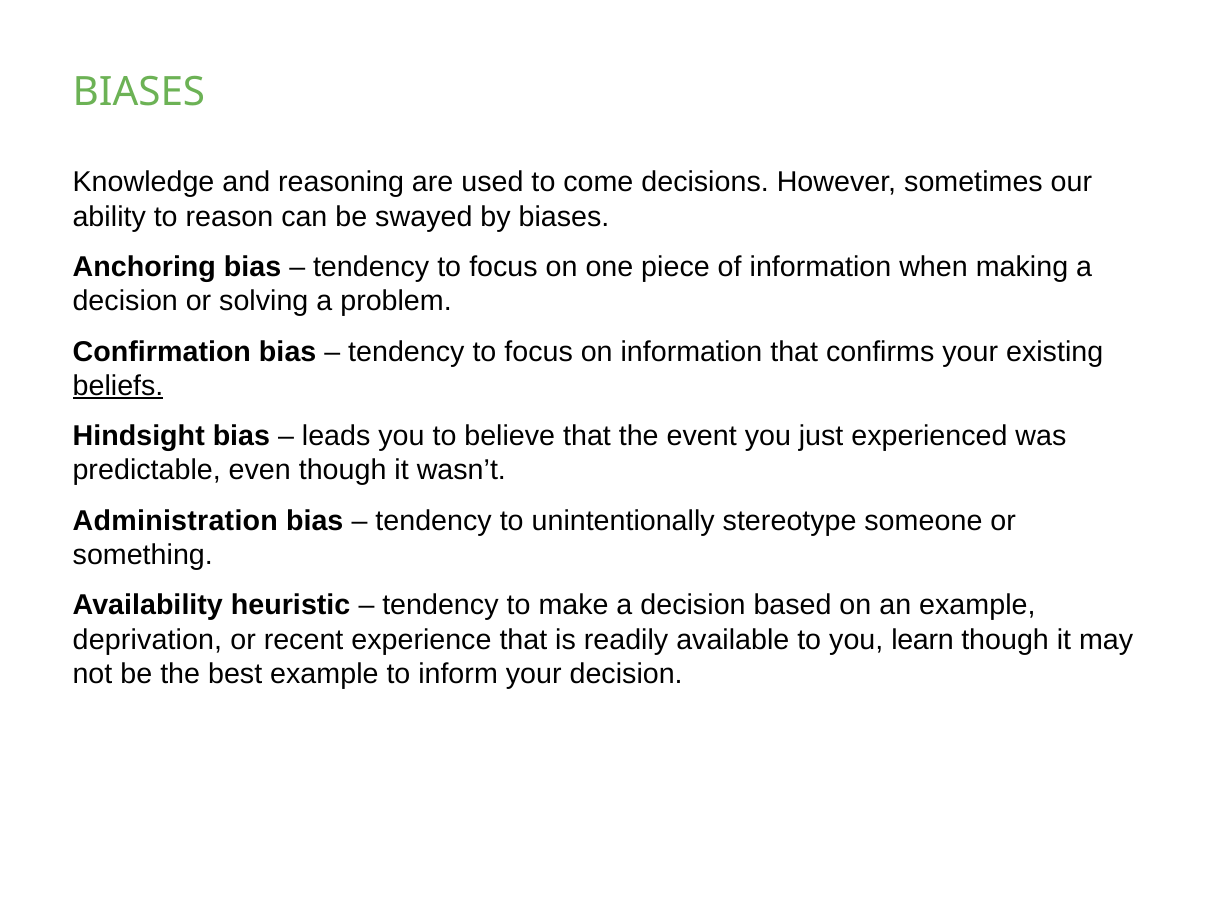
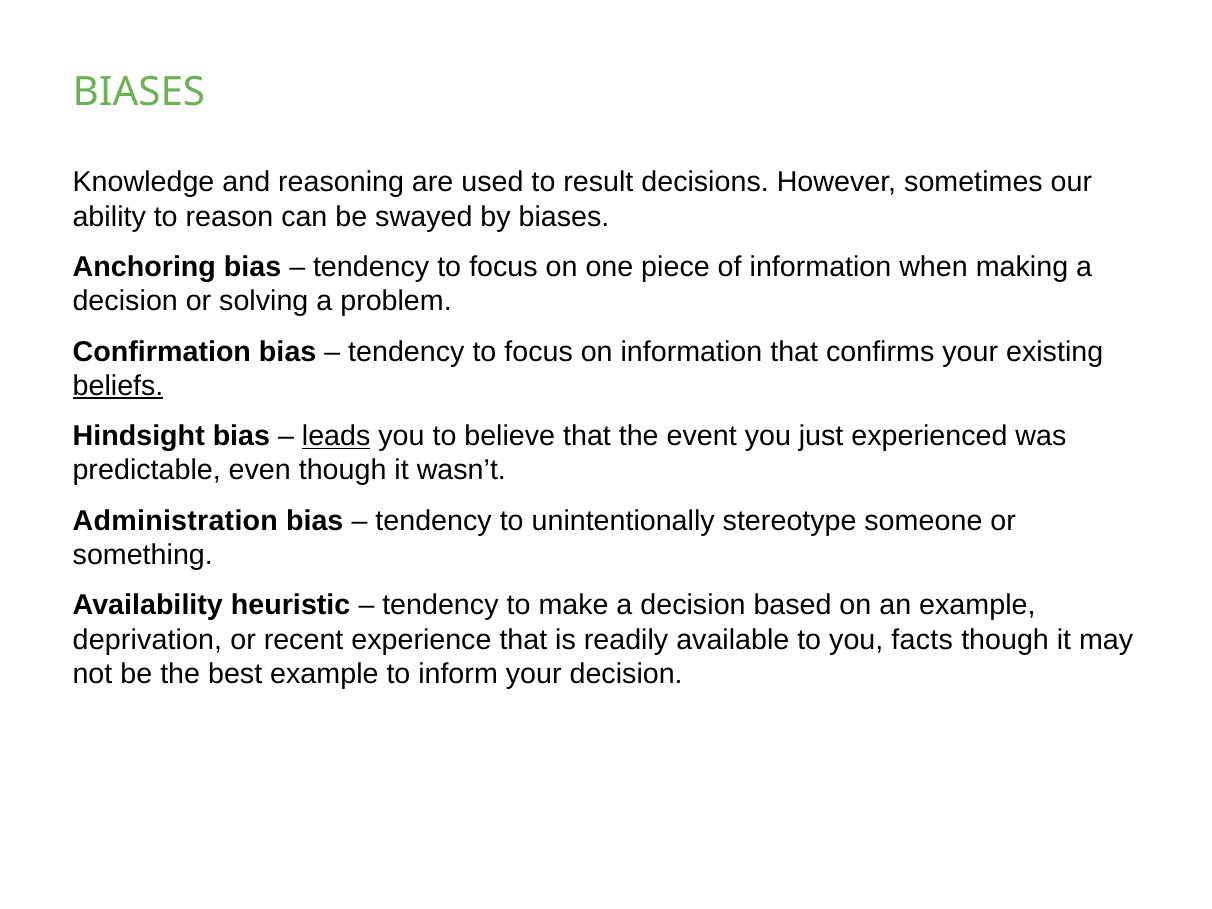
come: come -> result (598, 183)
leads underline: none -> present (336, 436)
learn: learn -> facts (922, 640)
